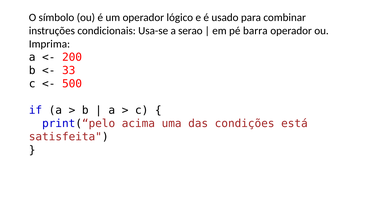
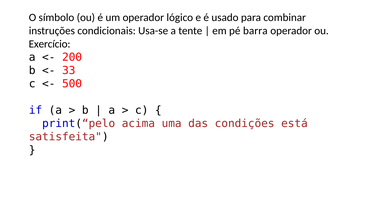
serao: serao -> tente (190, 31)
Imprima: Imprima -> Exercício (50, 44)
